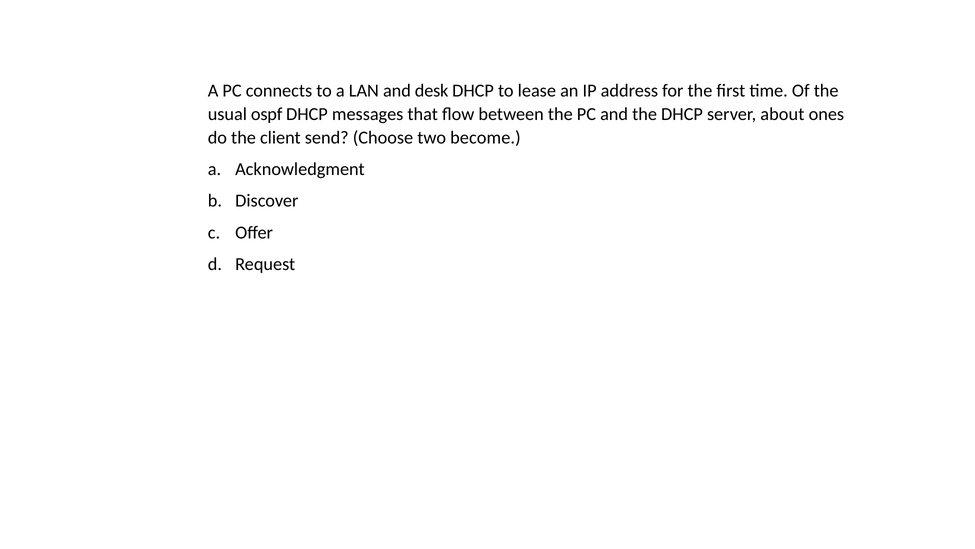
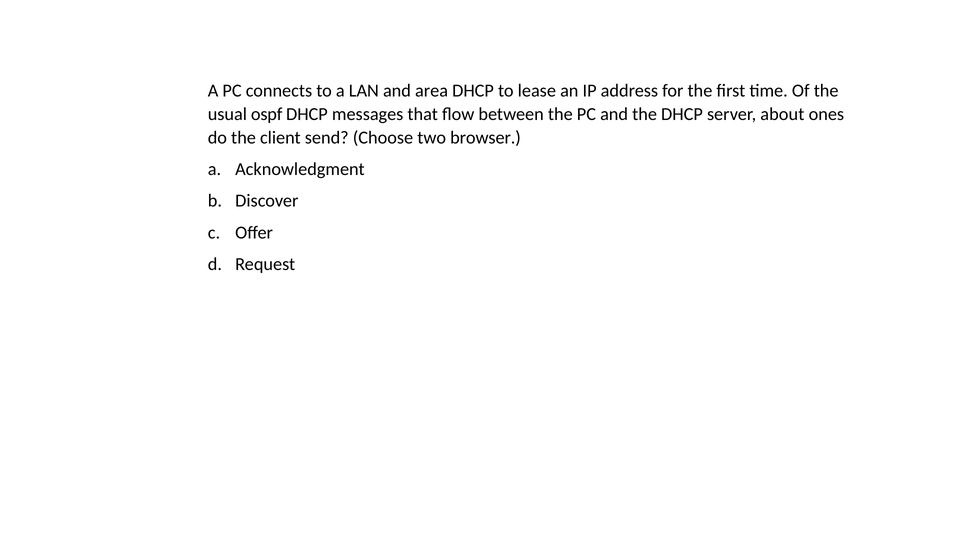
desk: desk -> area (432, 91)
become: become -> browser (486, 138)
